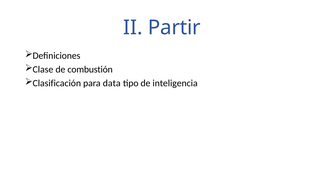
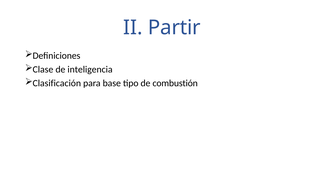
combustión: combustión -> inteligencia (90, 69)
data: data -> base (112, 83)
inteligencia: inteligencia -> combustión (175, 83)
